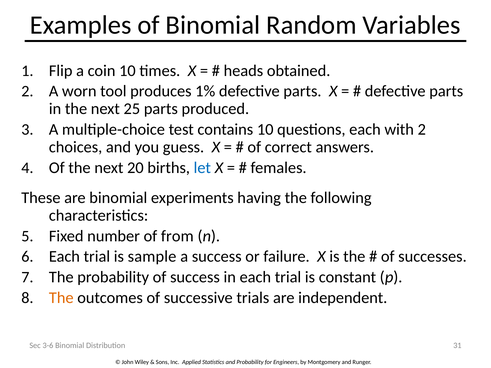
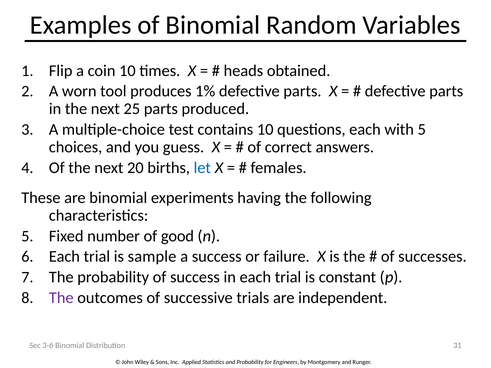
with 2: 2 -> 5 (422, 130)
from: from -> good (177, 236)
The colour: orange -> purple (61, 298)
